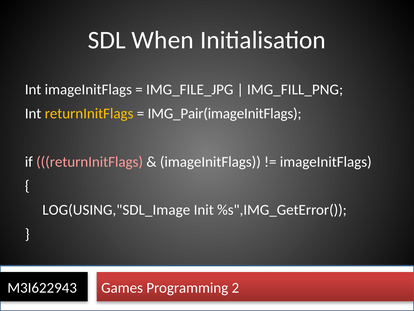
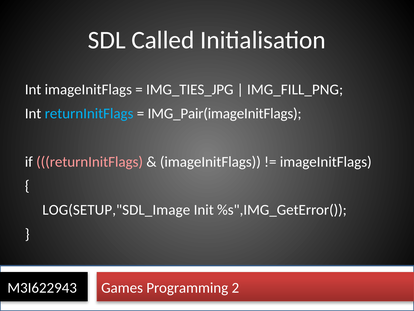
When: When -> Called (163, 40)
IMG_FILE_JPG: IMG_FILE_JPG -> IMG_TIES_JPG (190, 89)
returnInitFlags colour: yellow -> light blue (89, 113)
LOG(USING,"SDL_Image: LOG(USING,"SDL_Image -> LOG(SETUP,"SDL_Image (116, 210)
